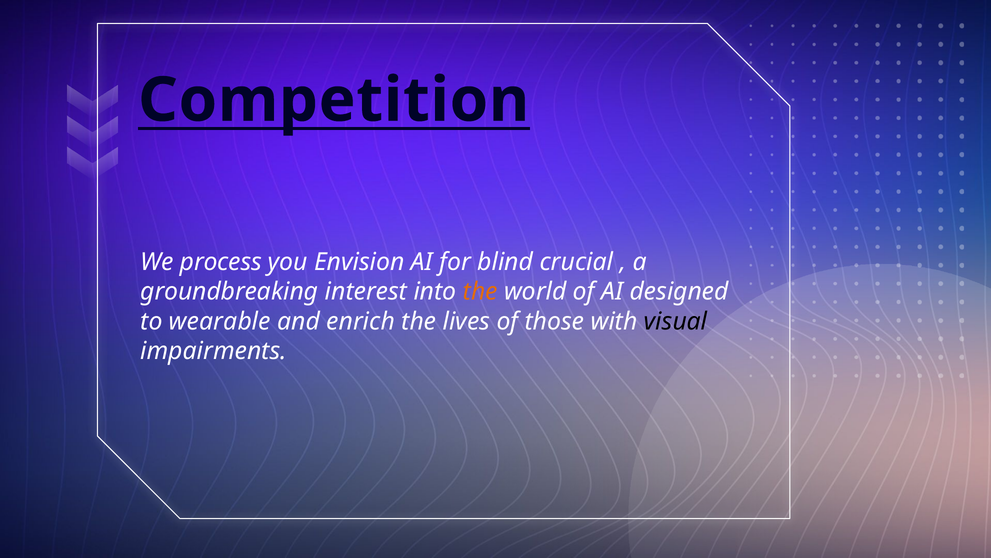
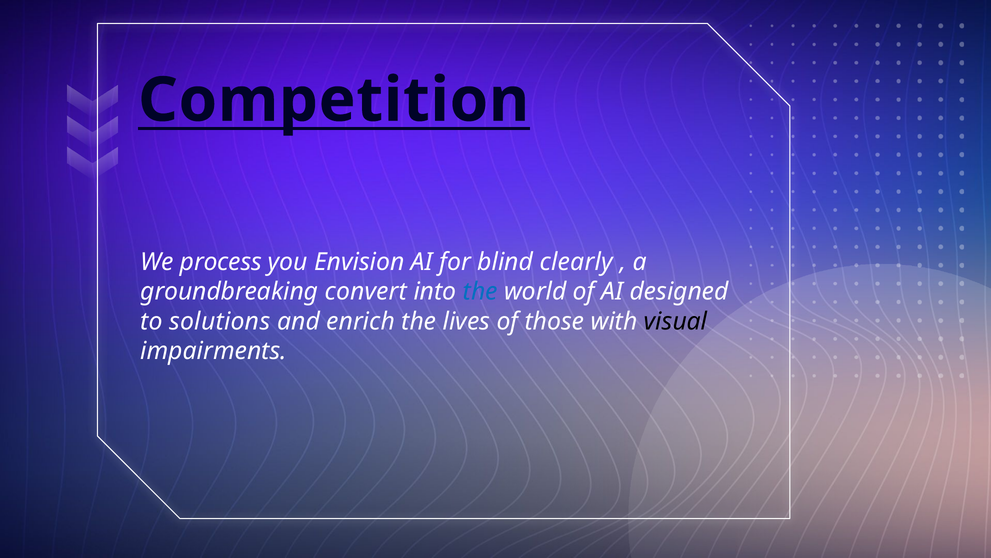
crucial: crucial -> clearly (576, 262)
interest: interest -> convert (366, 291)
the colour: orange -> blue (480, 291)
wearable: wearable -> solutions (220, 321)
